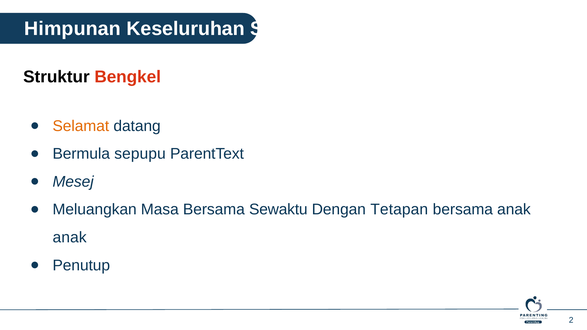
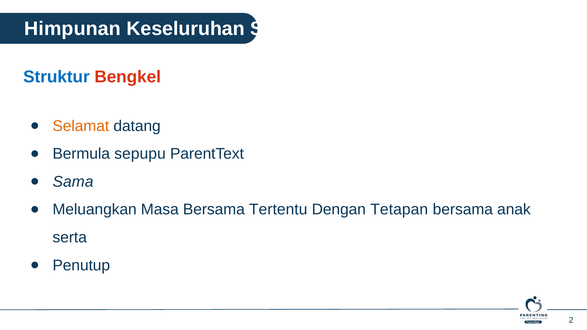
Struktur colour: black -> blue (56, 77)
Mesej: Mesej -> Sama (73, 182)
Sewaktu: Sewaktu -> Tertentu (278, 210)
anak: anak -> serta (70, 238)
